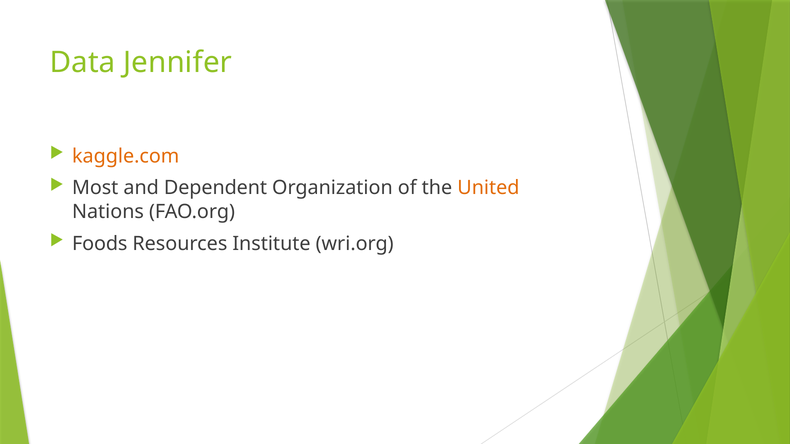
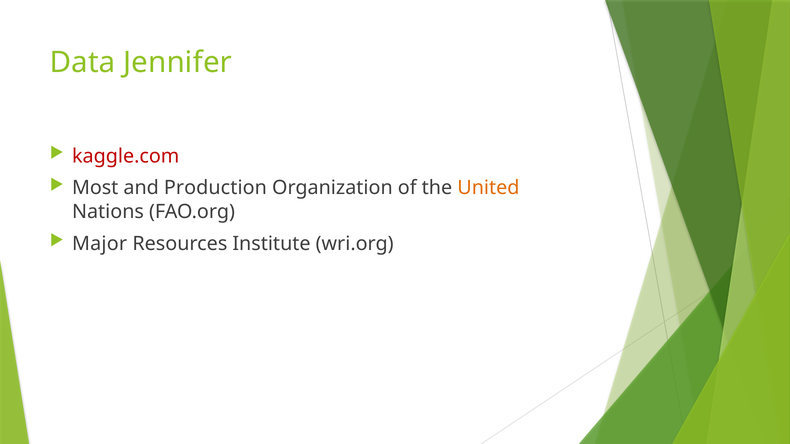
kaggle.com colour: orange -> red (126, 156)
Dependent: Dependent -> Production (215, 188)
Foods: Foods -> Major (100, 244)
